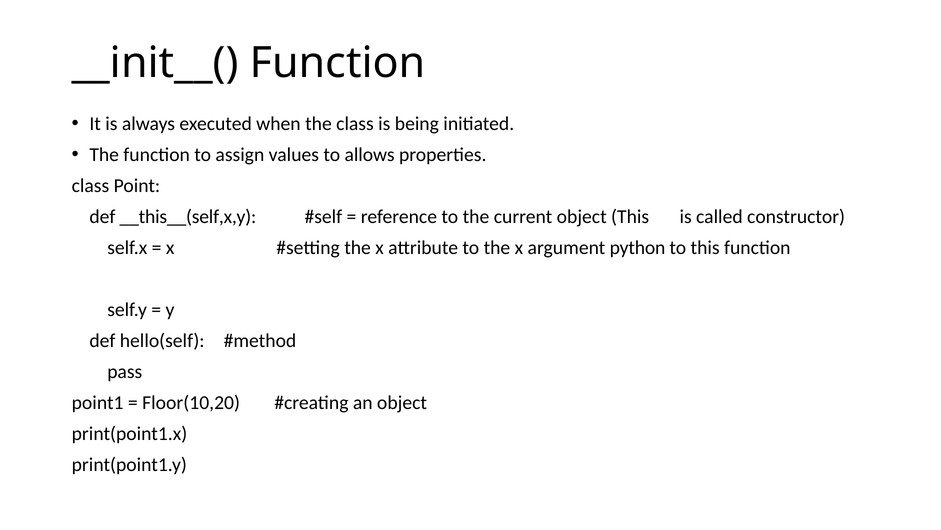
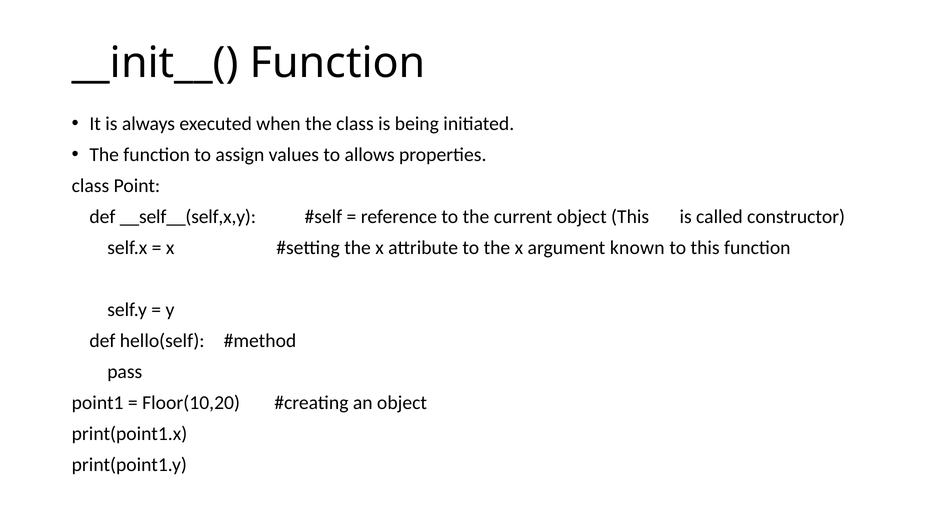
__this__(self,x,y: __this__(self,x,y -> __self__(self,x,y (188, 216)
python: python -> known (637, 247)
